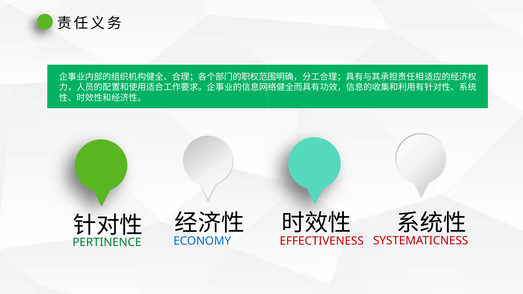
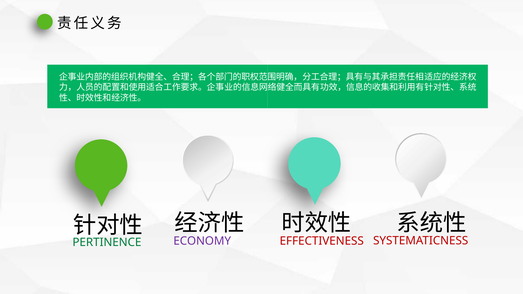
ECONOMY colour: blue -> purple (202, 241)
